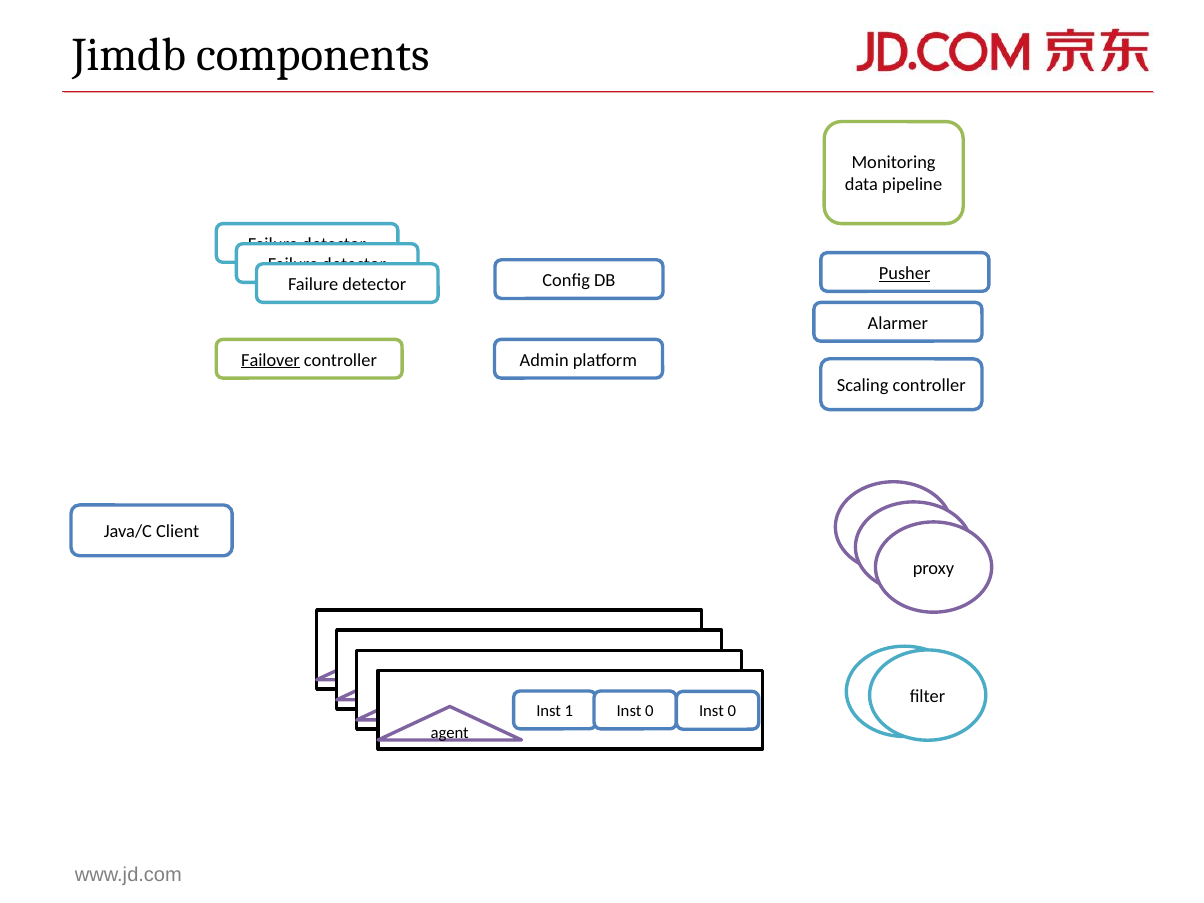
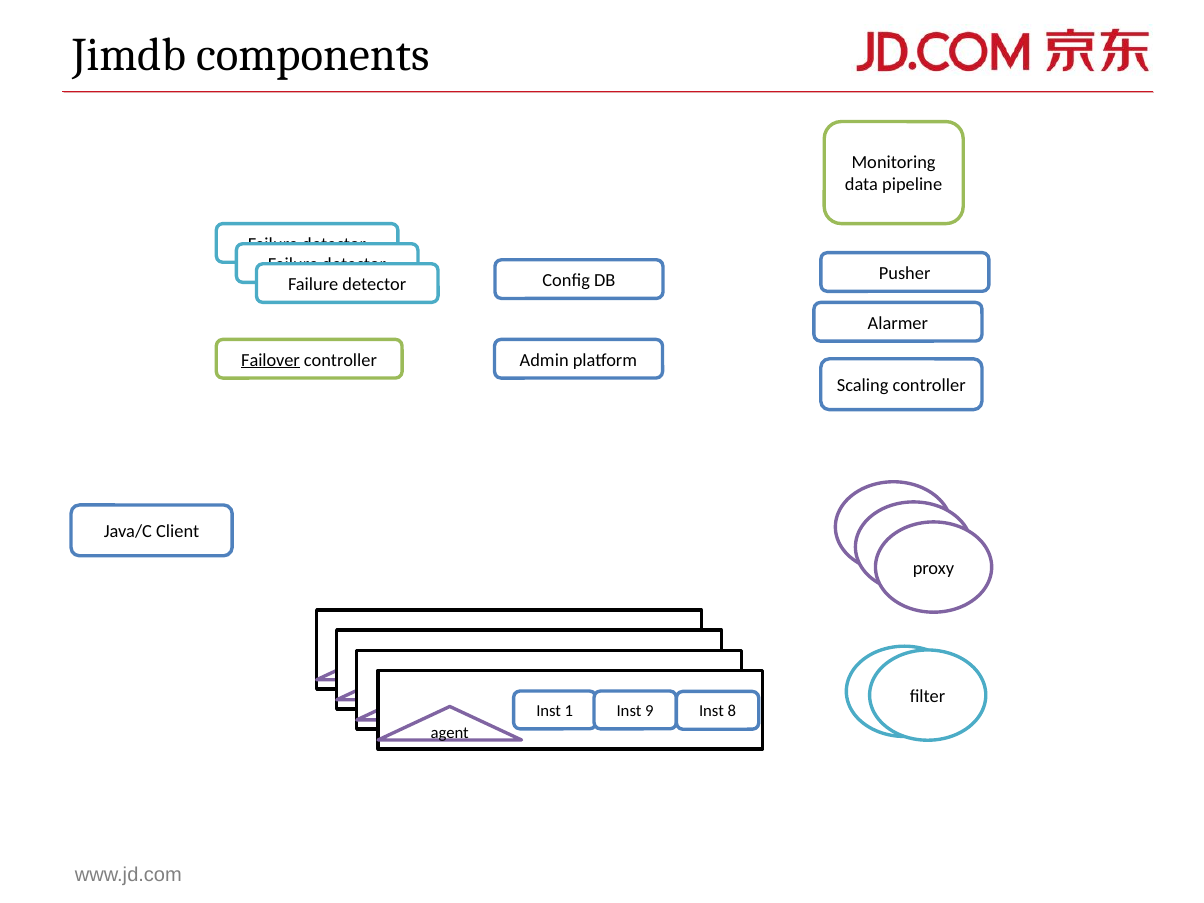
Pusher underline: present -> none (905, 273)
0: 0 -> 9 (649, 711)
0: 0 -> 8 (732, 711)
